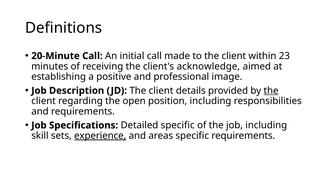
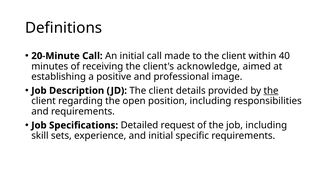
23: 23 -> 40 (284, 56)
Detailed specific: specific -> request (178, 125)
experience underline: present -> none (100, 135)
and areas: areas -> initial (161, 135)
